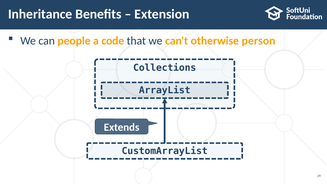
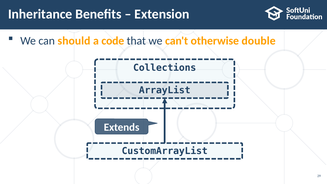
people: people -> should (74, 41)
person: person -> double (259, 41)
